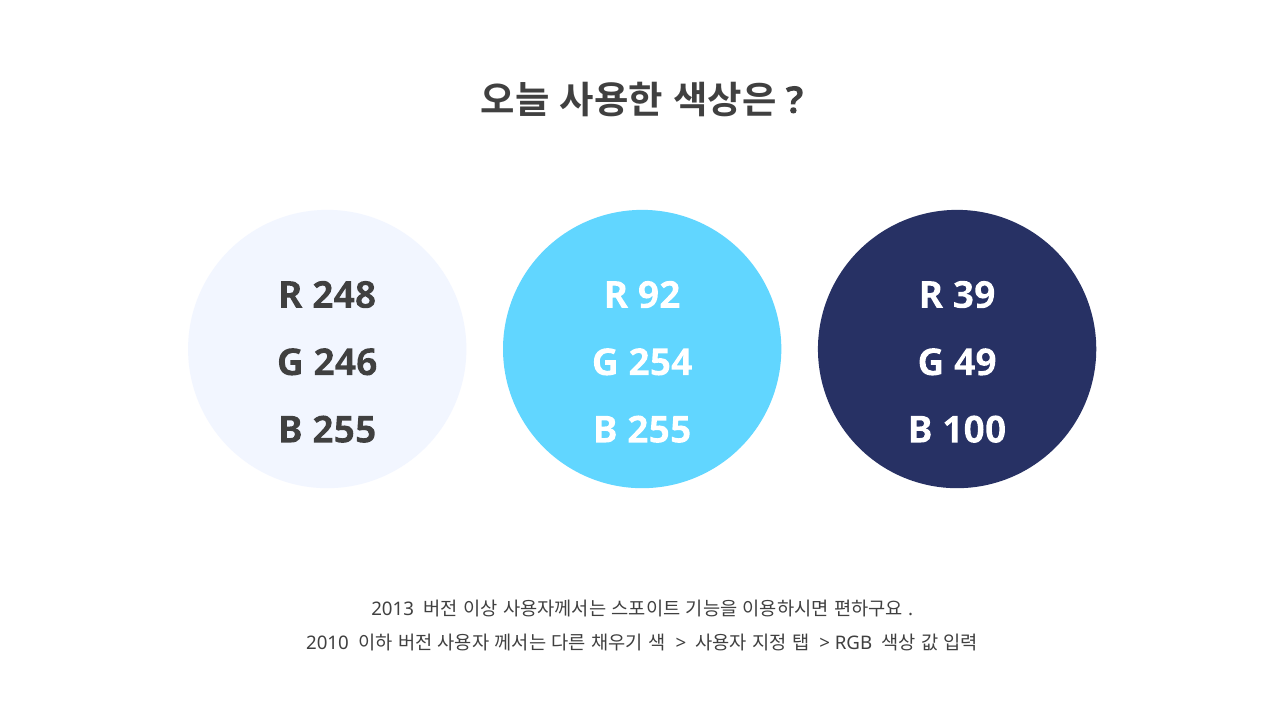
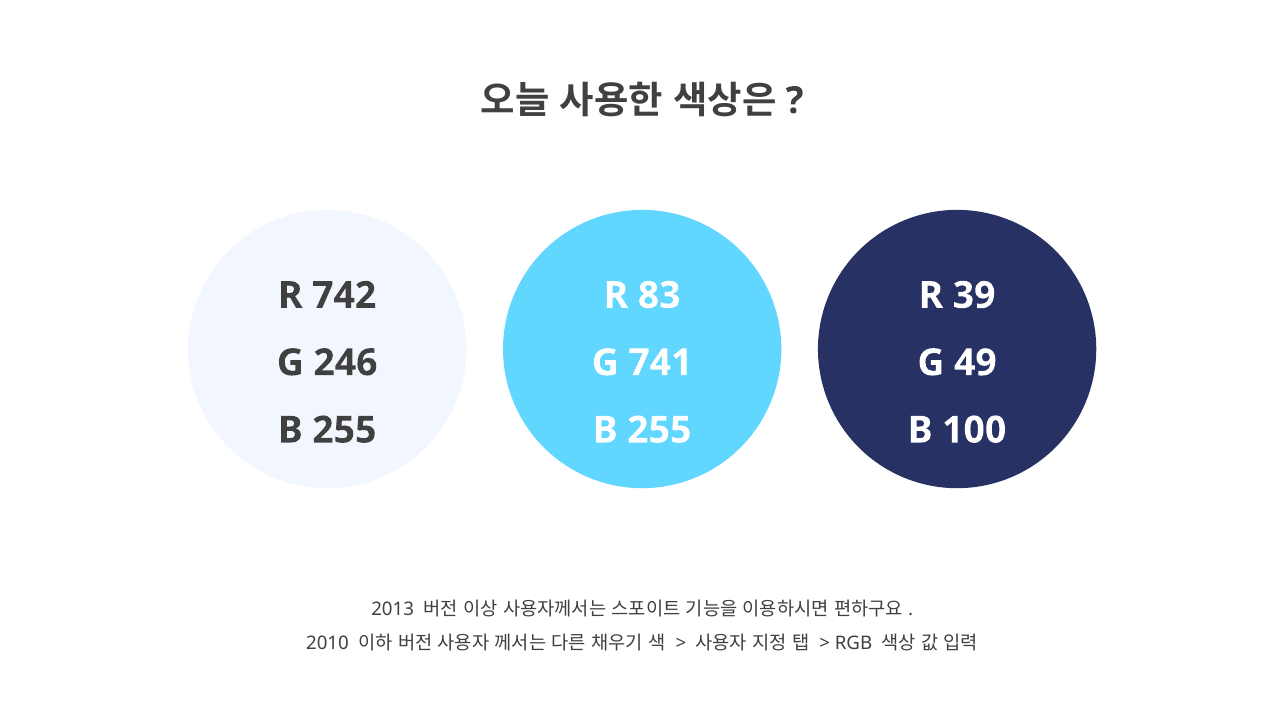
248: 248 -> 742 (344, 296)
92: 92 -> 83 (659, 296)
254: 254 -> 741 (660, 363)
